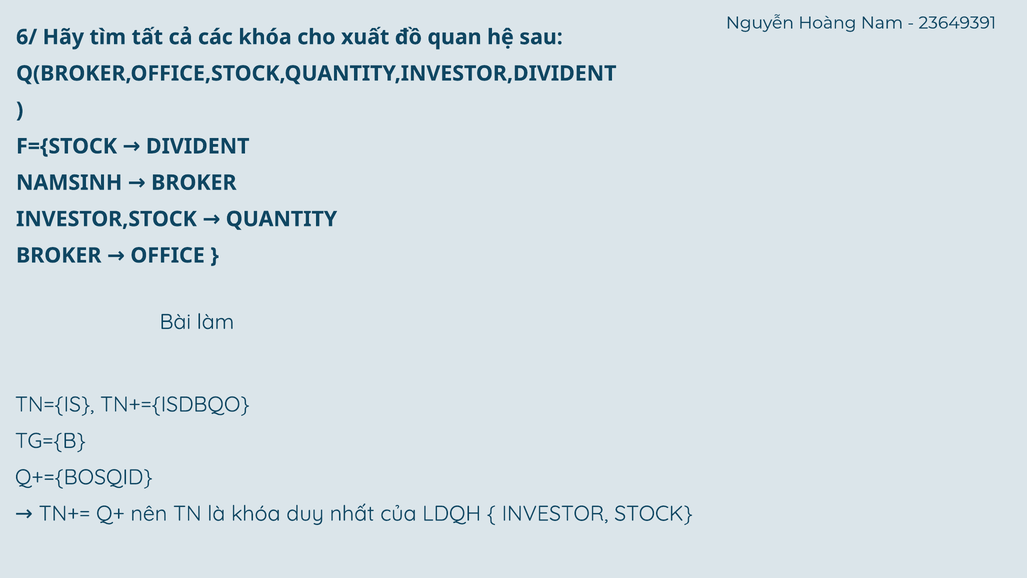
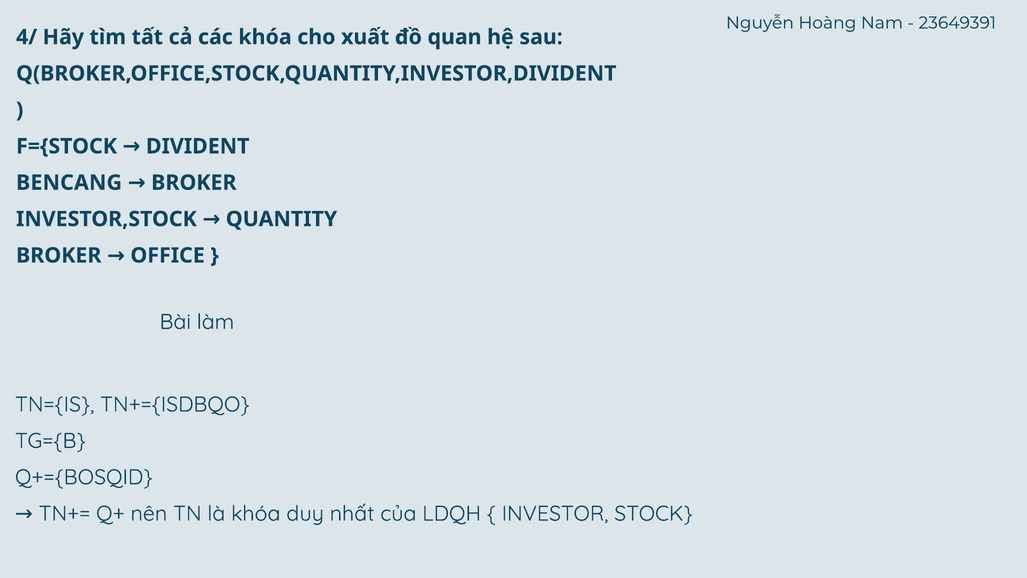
6/: 6/ -> 4/ (27, 37)
NAMSINH: NAMSINH -> BENCANG (69, 183)
